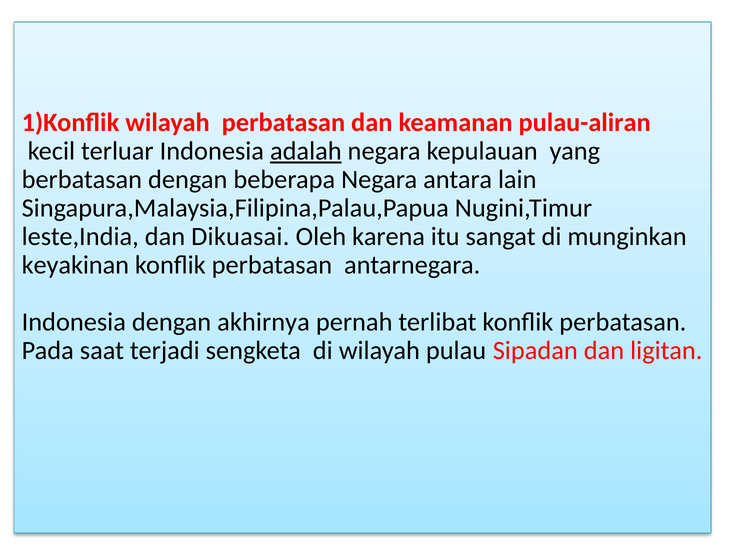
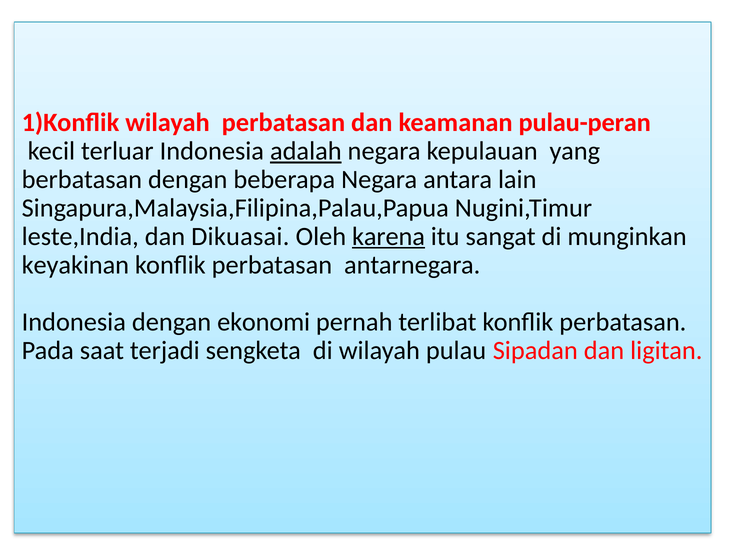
pulau-aliran: pulau-aliran -> pulau-peran (585, 123)
karena underline: none -> present (389, 237)
akhirnya: akhirnya -> ekonomi (264, 322)
